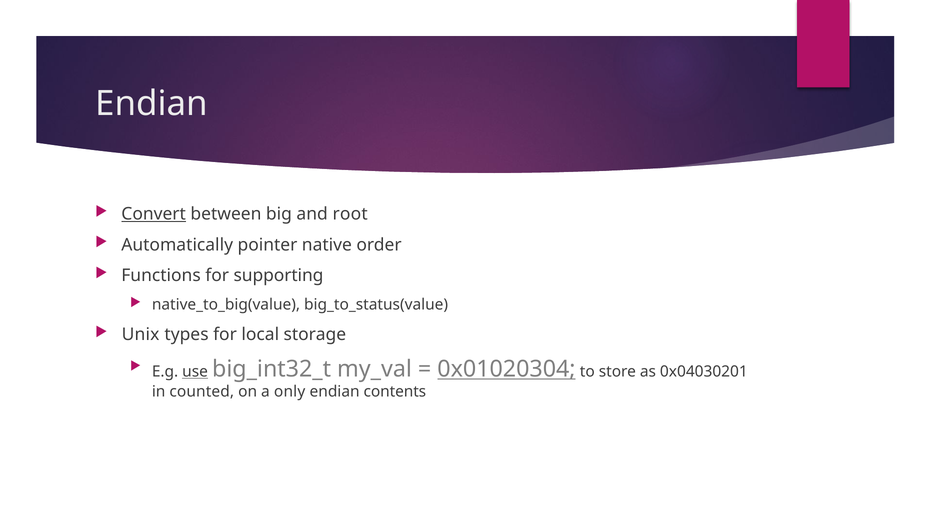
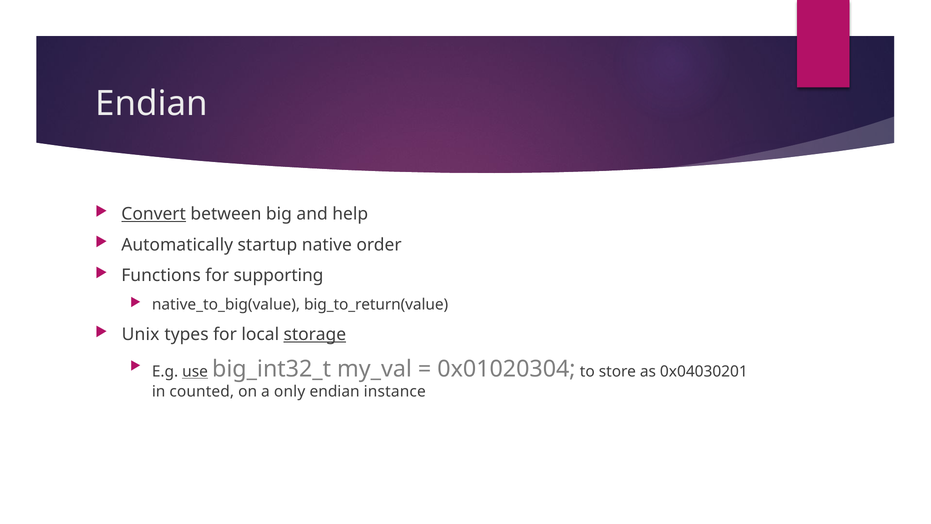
root: root -> help (350, 214)
pointer: pointer -> startup (267, 245)
big_to_status(value: big_to_status(value -> big_to_return(value (376, 305)
storage underline: none -> present (315, 334)
0x01020304 underline: present -> none (506, 369)
contents: contents -> instance (395, 391)
